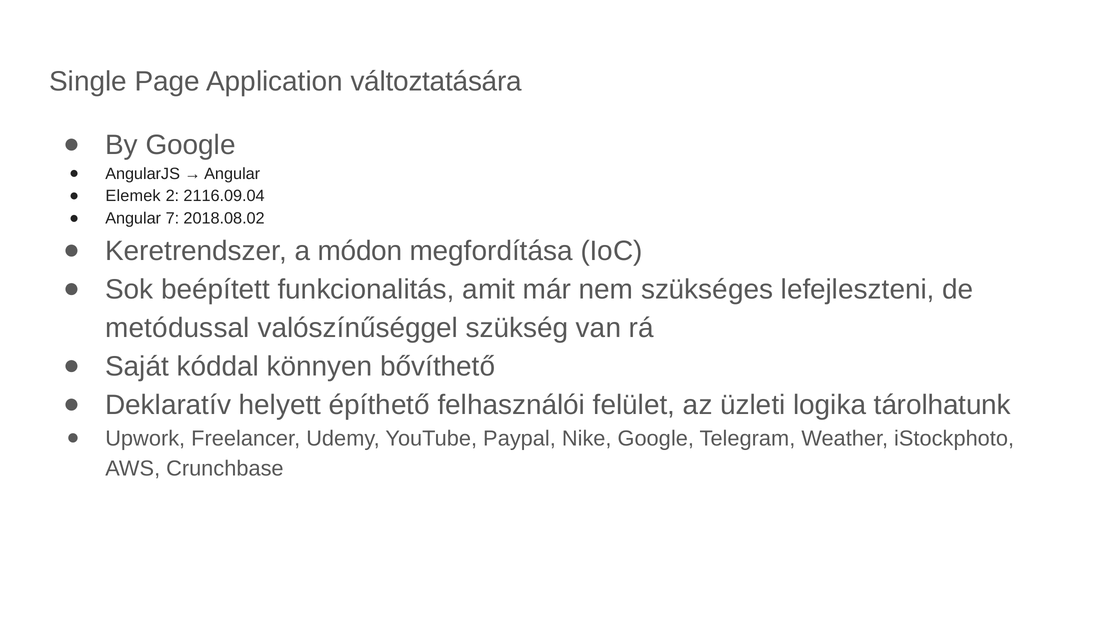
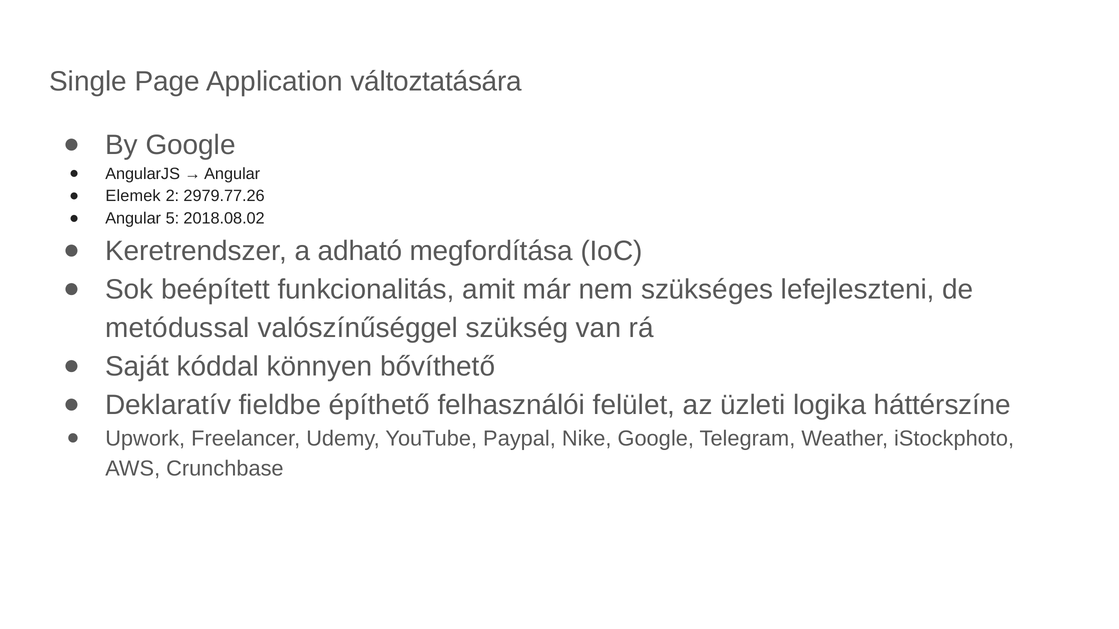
2116.09.04: 2116.09.04 -> 2979.77.26 (224, 196)
7: 7 -> 5 (172, 219)
módon: módon -> adható (360, 251)
helyett: helyett -> fieldbe (280, 406)
tárolhatunk: tárolhatunk -> háttérszíne (942, 406)
